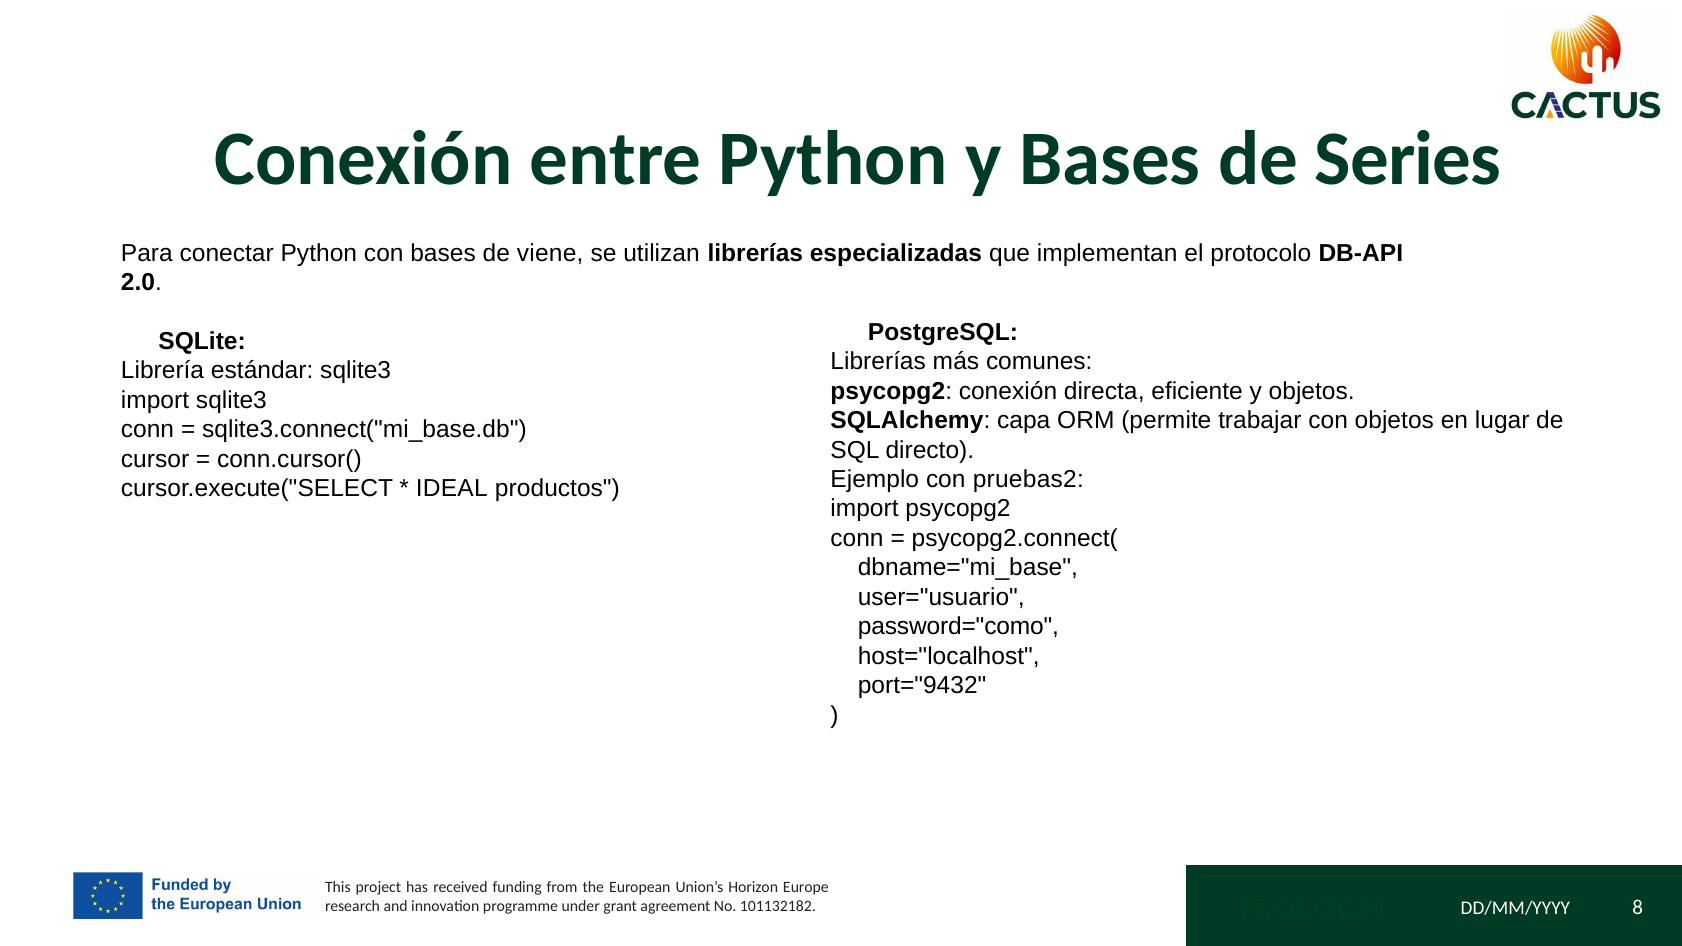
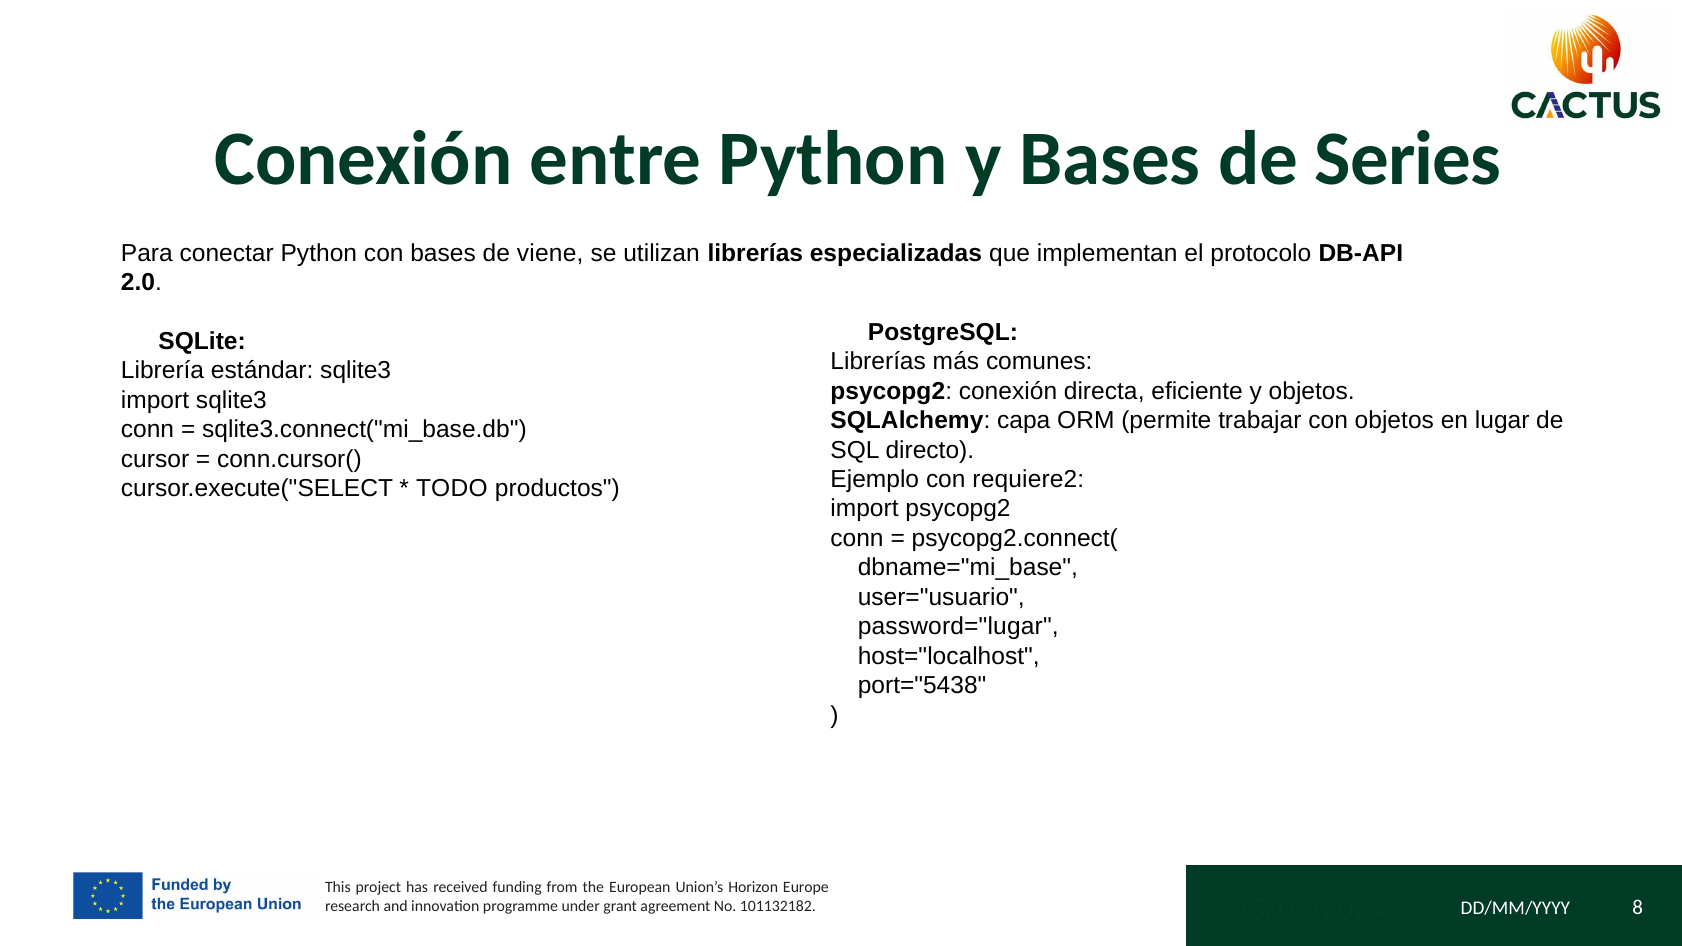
pruebas2: pruebas2 -> requiere2 (1028, 480)
IDEAL: IDEAL -> TODO (452, 489)
password="como: password="como -> password="lugar (958, 627)
port="9432: port="9432 -> port="5438 (922, 686)
